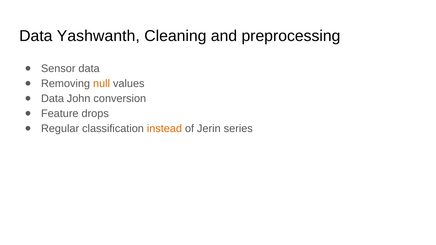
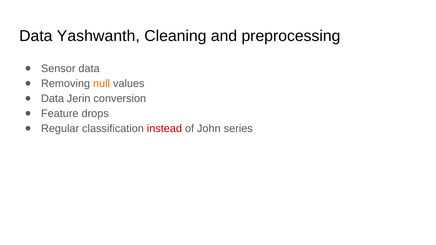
John: John -> Jerin (79, 99)
instead colour: orange -> red (164, 129)
Jerin: Jerin -> John (209, 129)
